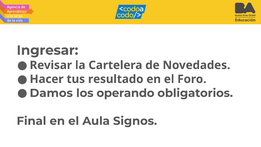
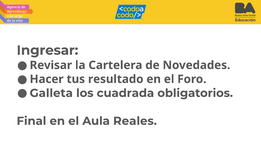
Damos: Damos -> Galleta (51, 93)
operando: operando -> cuadrada (125, 93)
Signos: Signos -> Reales (135, 121)
